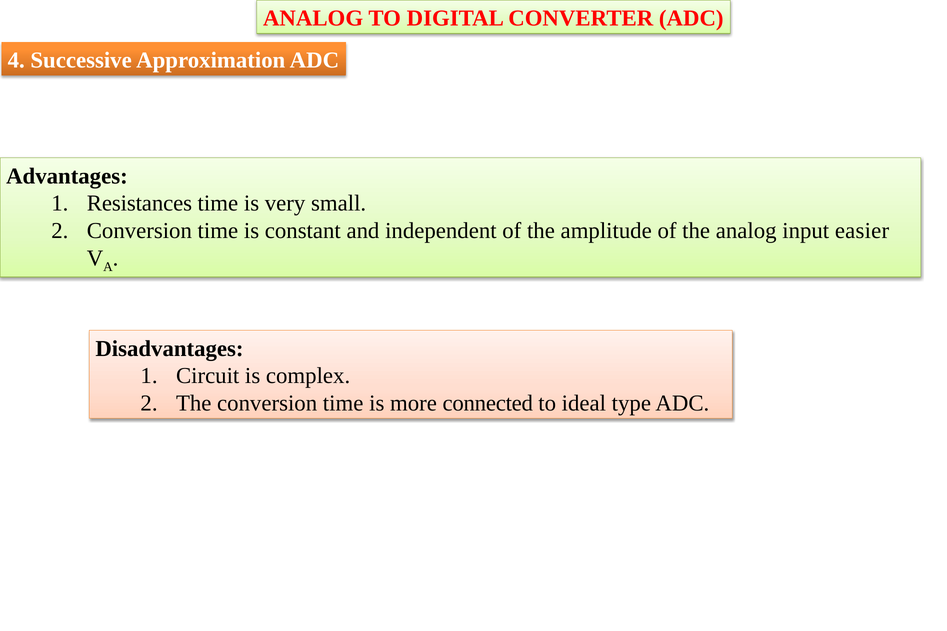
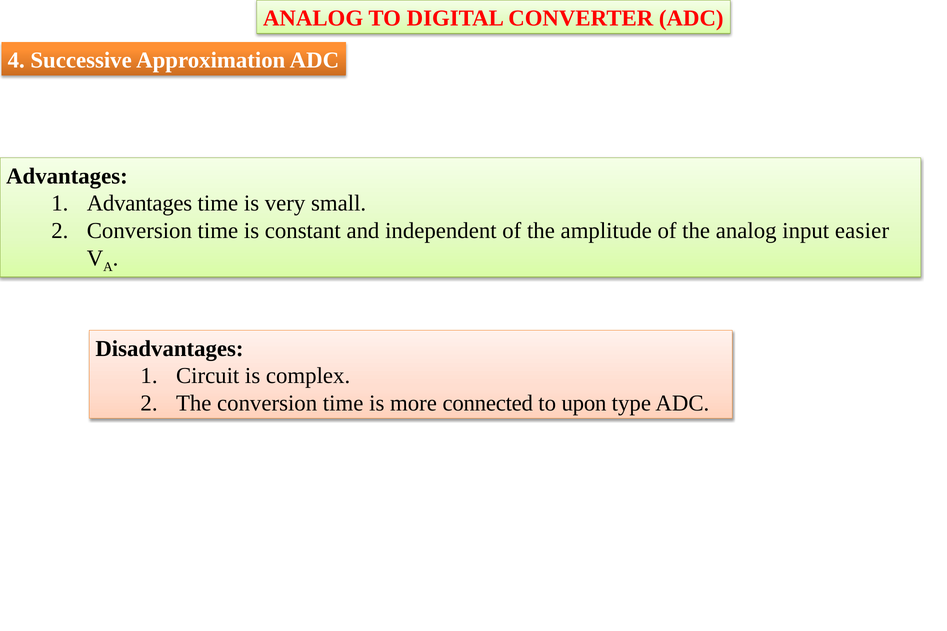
Resistances: Resistances -> Advantages (139, 204)
ideal: ideal -> upon (584, 403)
